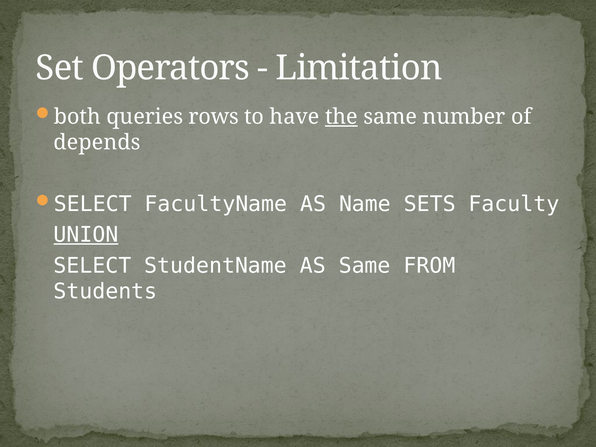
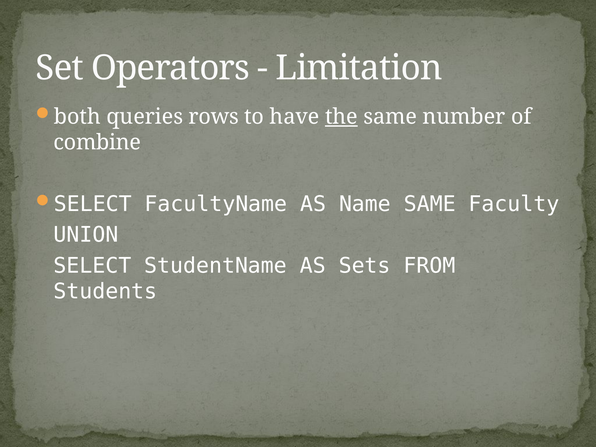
depends: depends -> combine (97, 142)
Name SETS: SETS -> SAME (430, 204)
UNION underline: present -> none (86, 235)
AS Same: Same -> Sets (365, 266)
